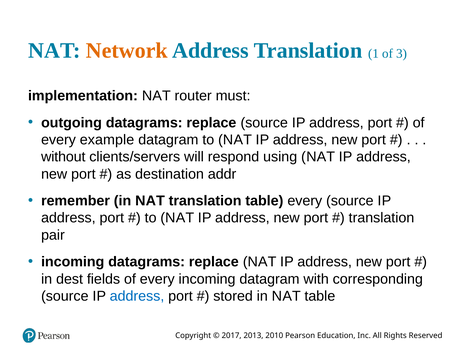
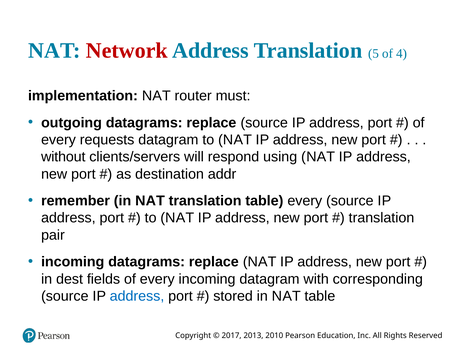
Network colour: orange -> red (127, 51)
1: 1 -> 5 (373, 54)
3: 3 -> 4 (402, 54)
example: example -> requests (107, 140)
